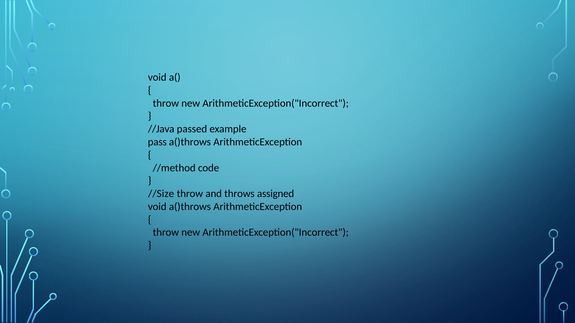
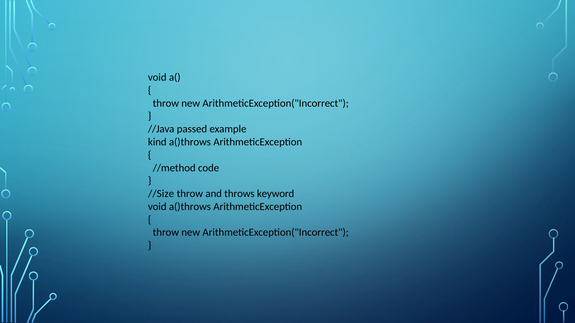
pass: pass -> kind (157, 142)
assigned: assigned -> keyword (276, 194)
